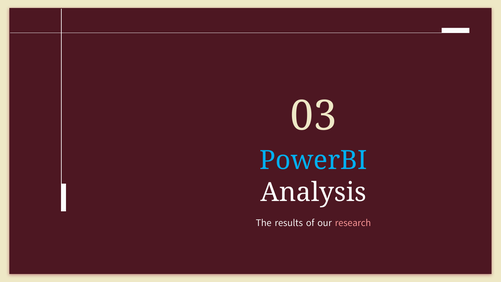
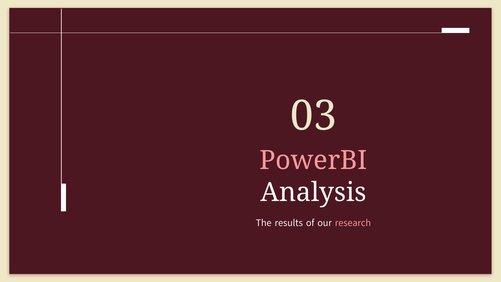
PowerBI colour: light blue -> pink (313, 160)
